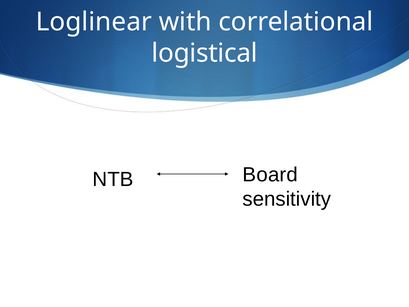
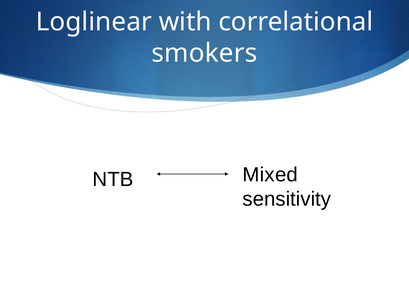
logistical: logistical -> smokers (204, 53)
Board: Board -> Mixed (270, 174)
